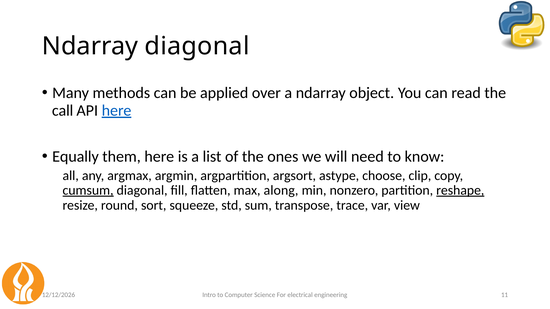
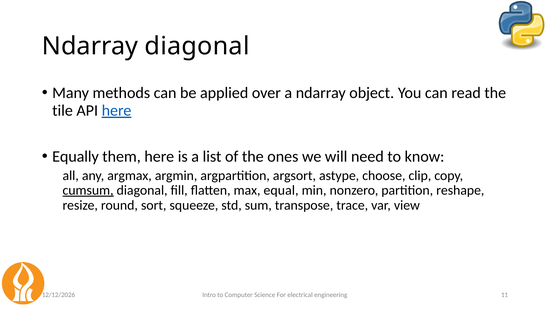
call: call -> tile (63, 111)
along: along -> equal (281, 191)
reshape underline: present -> none (460, 191)
